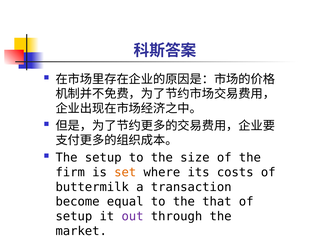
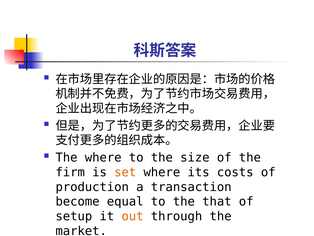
The setup: setup -> where (103, 157)
buttermilk: buttermilk -> production (92, 187)
out colour: purple -> orange (133, 216)
